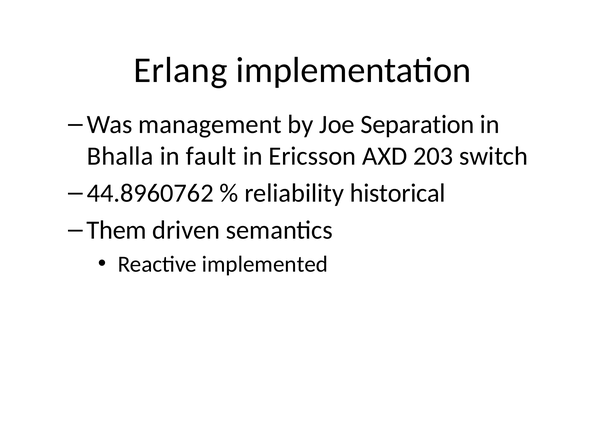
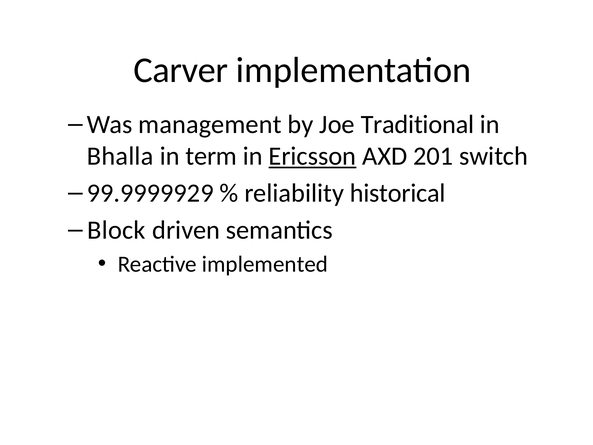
Erlang: Erlang -> Carver (181, 70)
Separation: Separation -> Traditional (417, 124)
fault: fault -> term (211, 156)
Ericsson underline: none -> present (312, 156)
203: 203 -> 201 (433, 156)
44.8960762: 44.8960762 -> 99.9999929 (150, 193)
Them: Them -> Block (116, 230)
